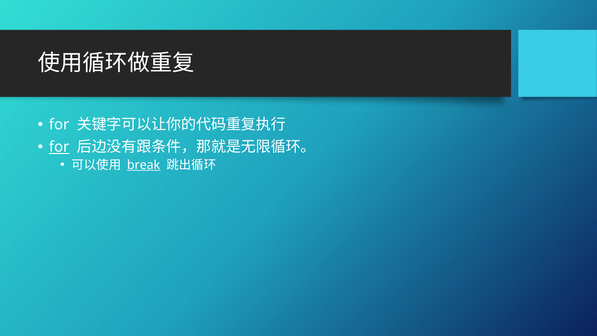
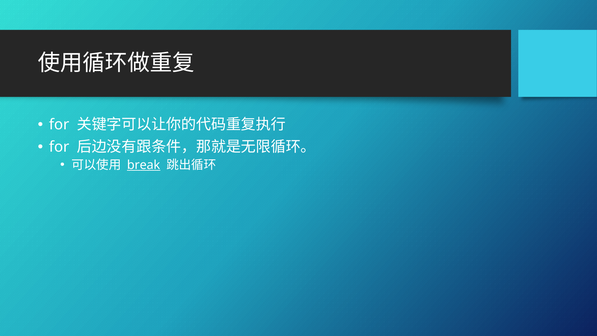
for underline: present -> none (59, 147)
